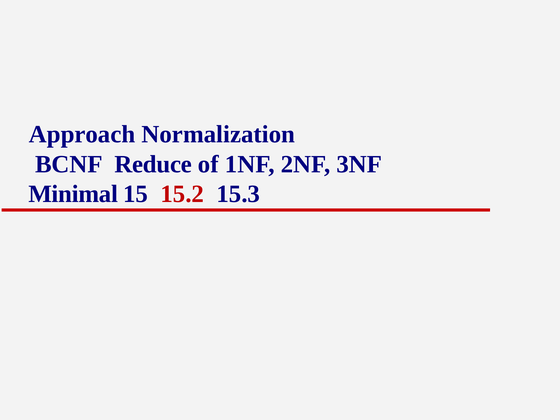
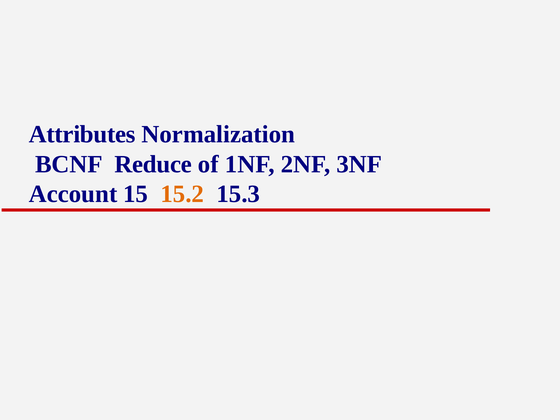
Approach: Approach -> Attributes (82, 134)
Minimal: Minimal -> Account (73, 194)
15.2 colour: red -> orange (182, 194)
